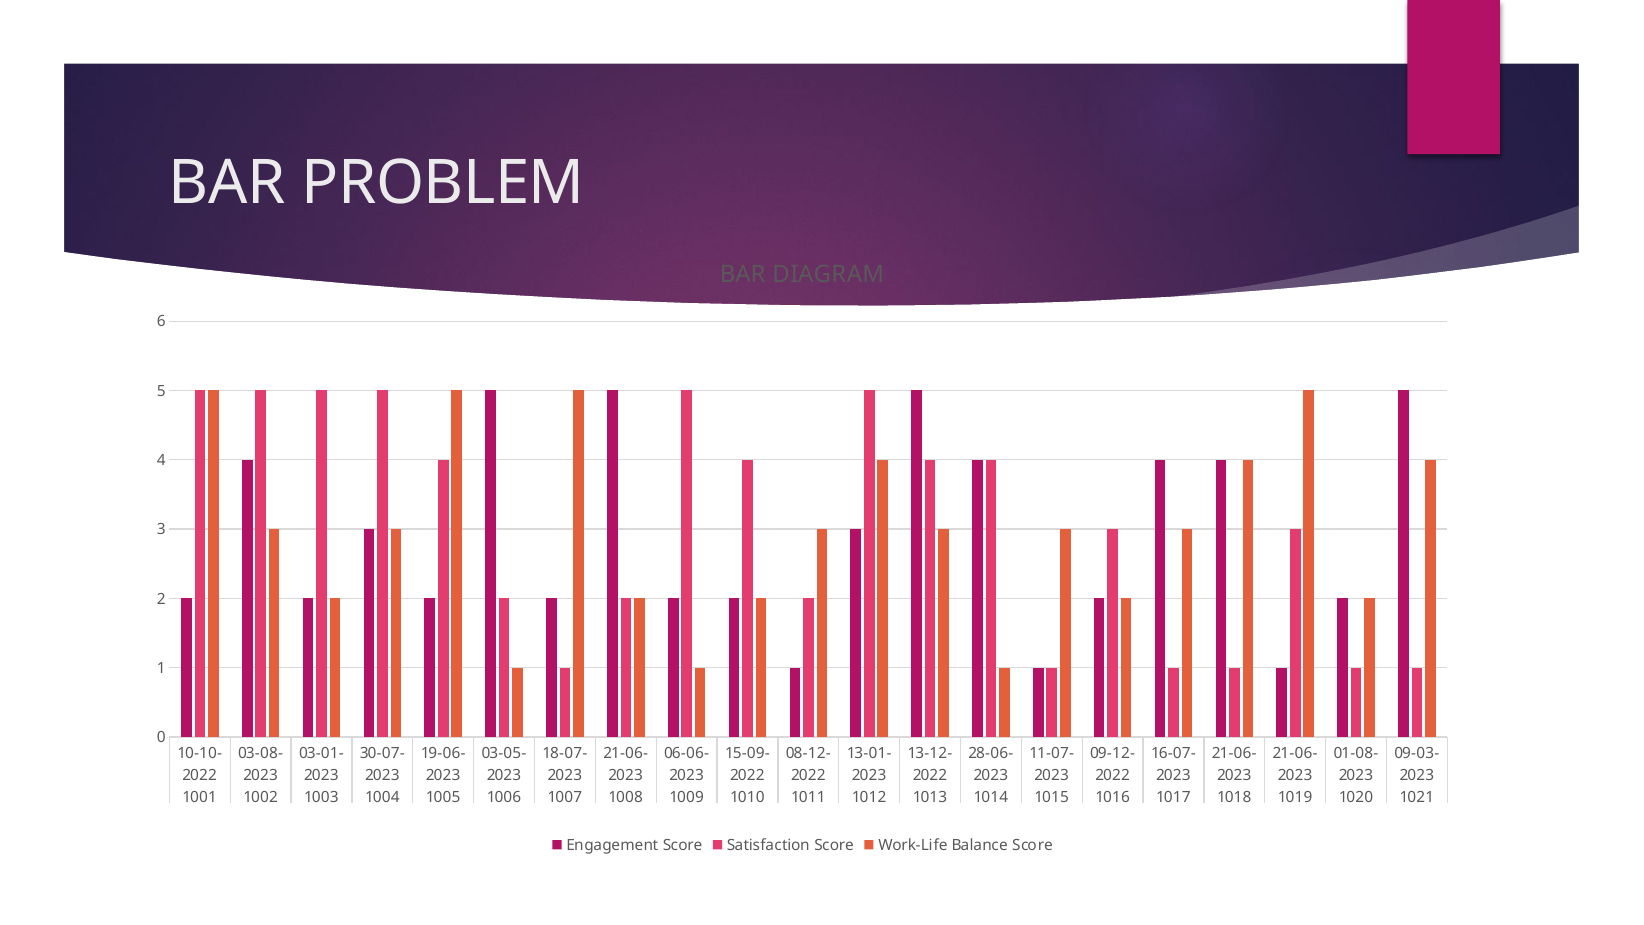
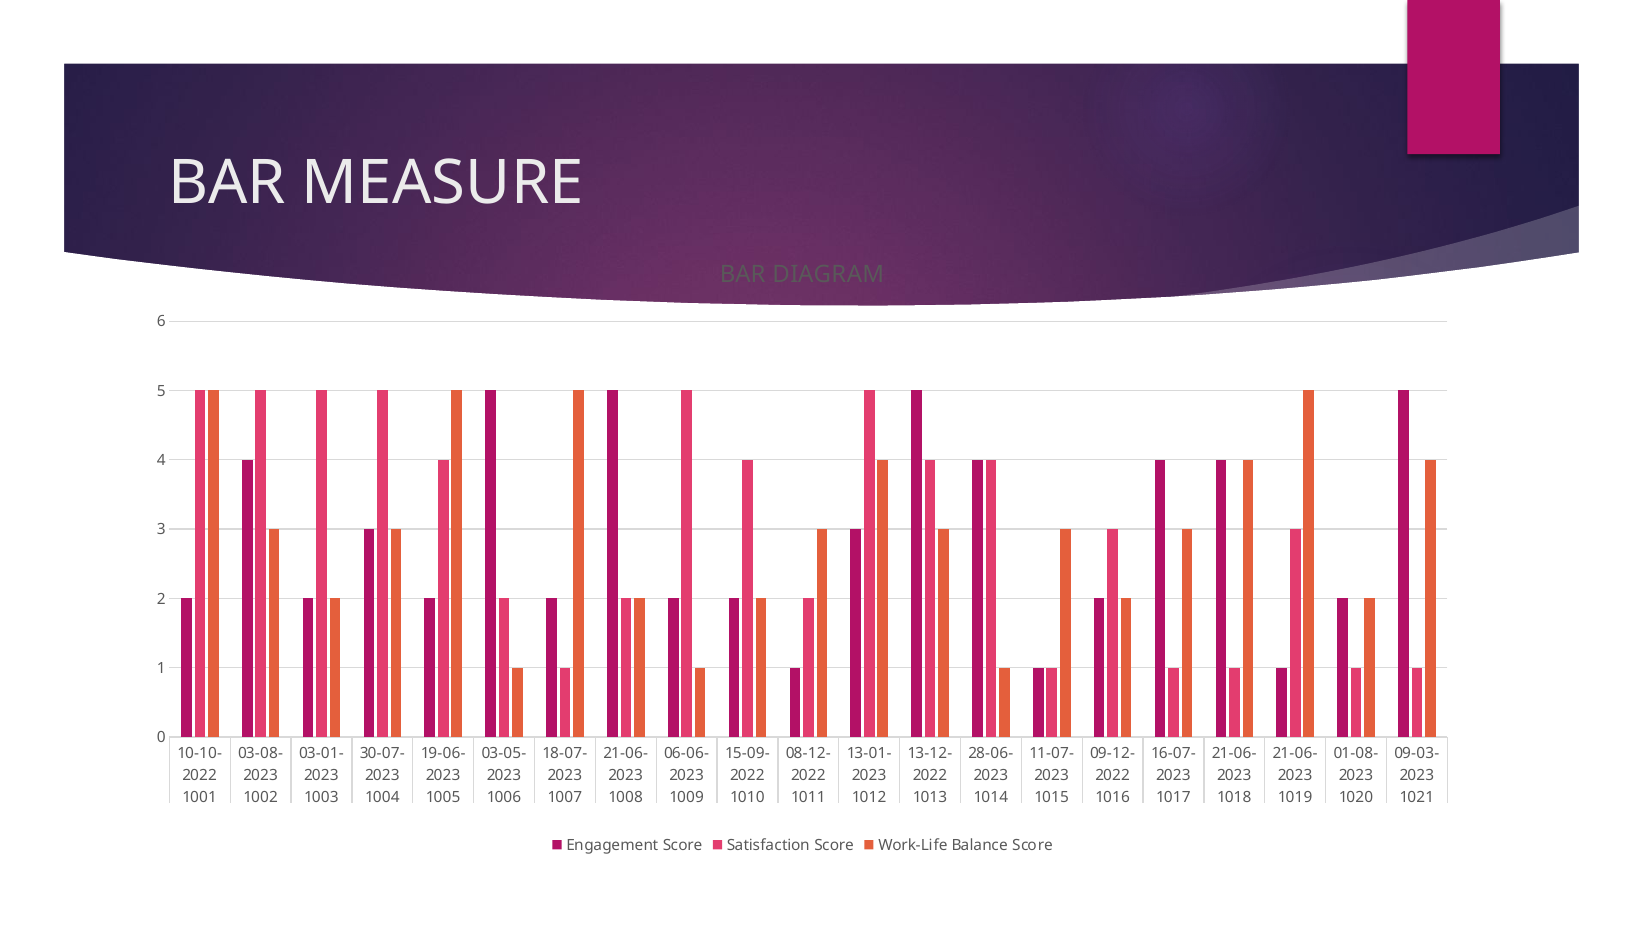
PROBLEM: PROBLEM -> MEASURE (443, 183)
